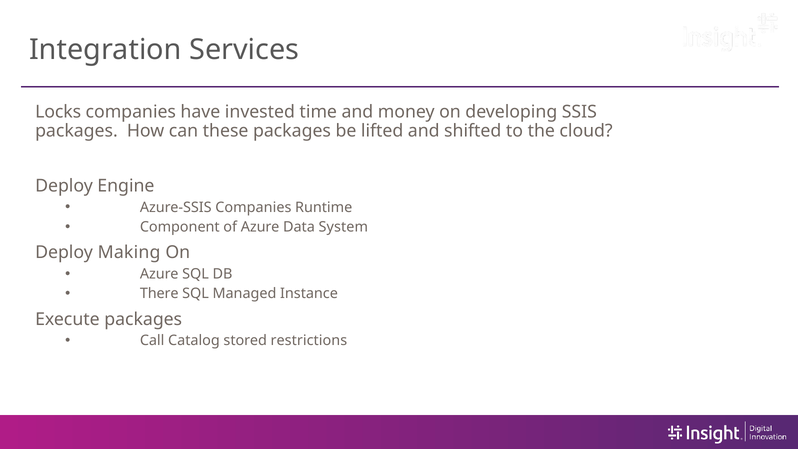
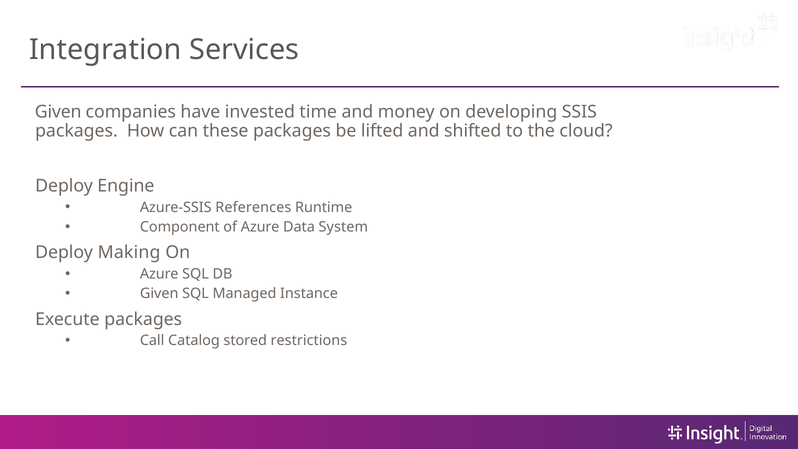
Locks: Locks -> Given (58, 112)
Azure-SSIS Companies: Companies -> References (253, 207)
There: There -> Given (159, 294)
